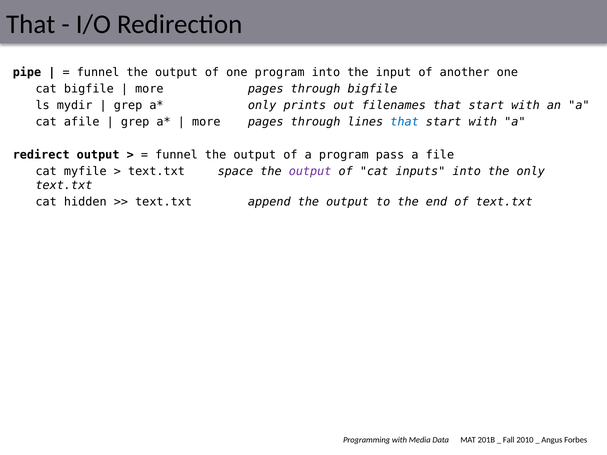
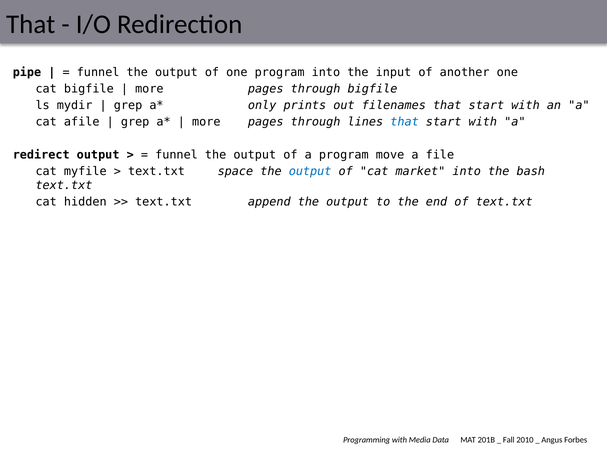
pass: pass -> move (390, 155)
output colour: purple -> blue (310, 171)
inputs: inputs -> market (420, 171)
the only: only -> bash (531, 171)
